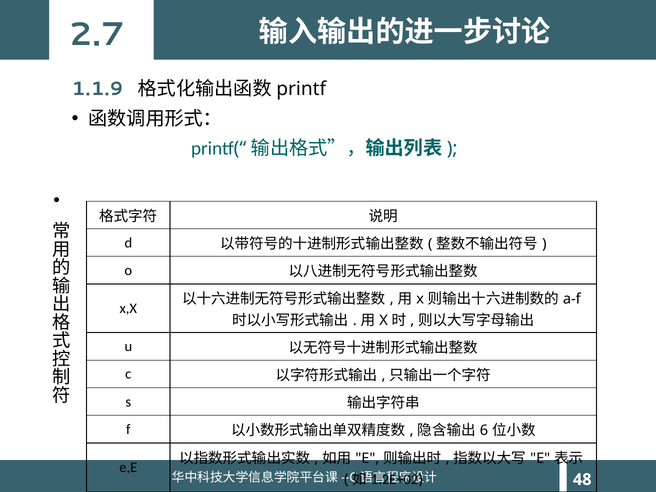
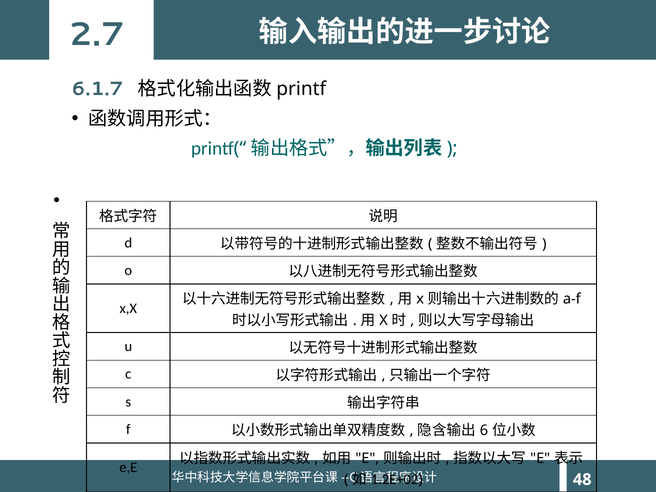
1.1.9: 1.1.9 -> 6.1.7 (97, 89)
